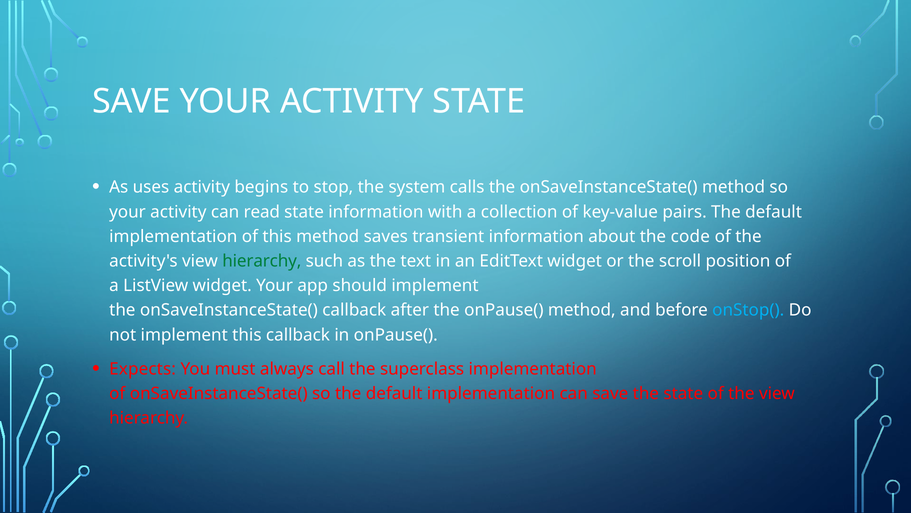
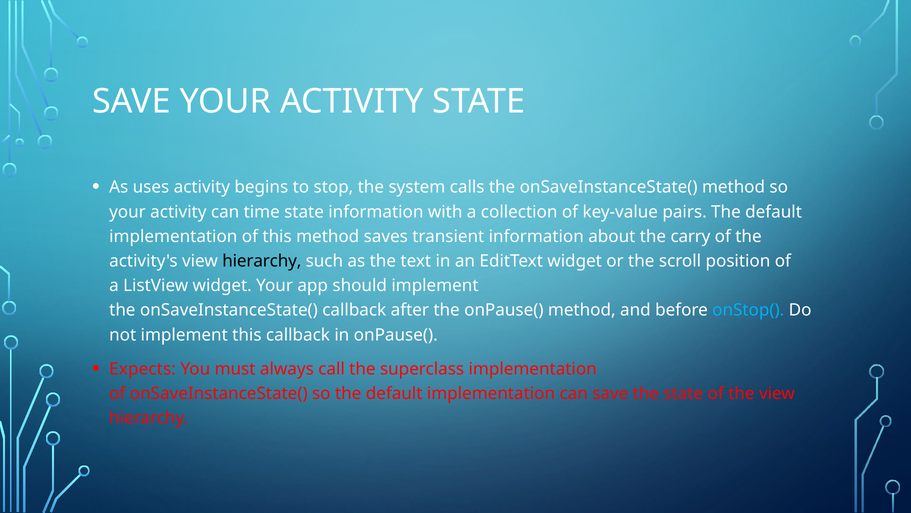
read: read -> time (262, 212)
code: code -> carry (690, 236)
hierarchy colour: green -> black (262, 261)
